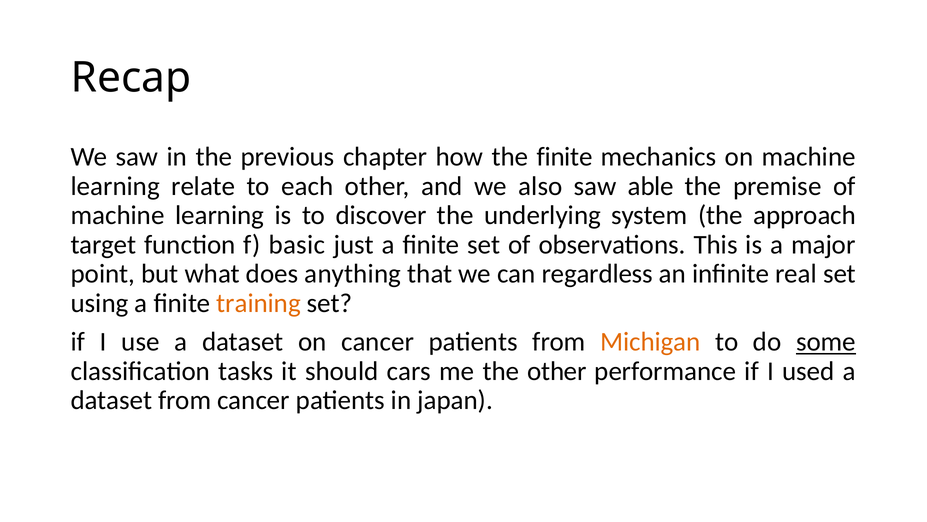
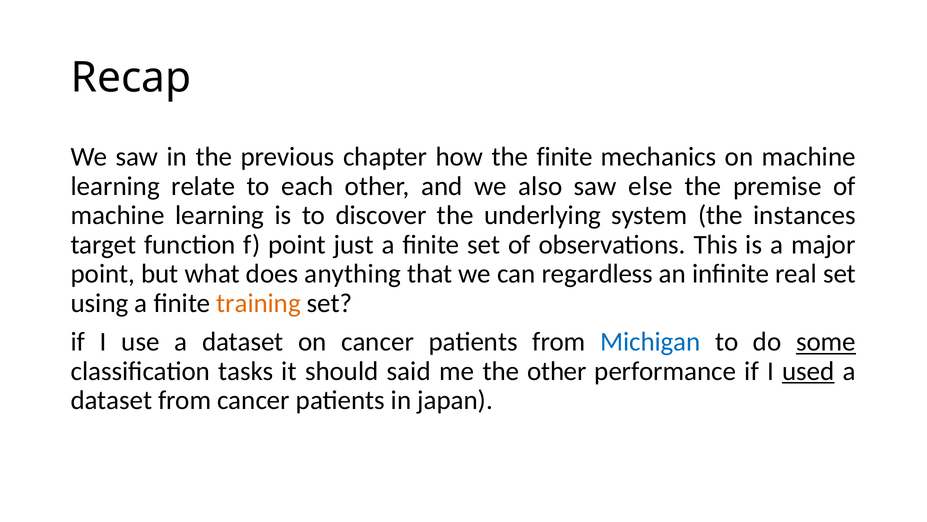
able: able -> else (651, 186)
approach: approach -> instances (805, 215)
f basic: basic -> point (297, 244)
Michigan colour: orange -> blue (650, 342)
cars: cars -> said (409, 371)
used underline: none -> present (808, 371)
